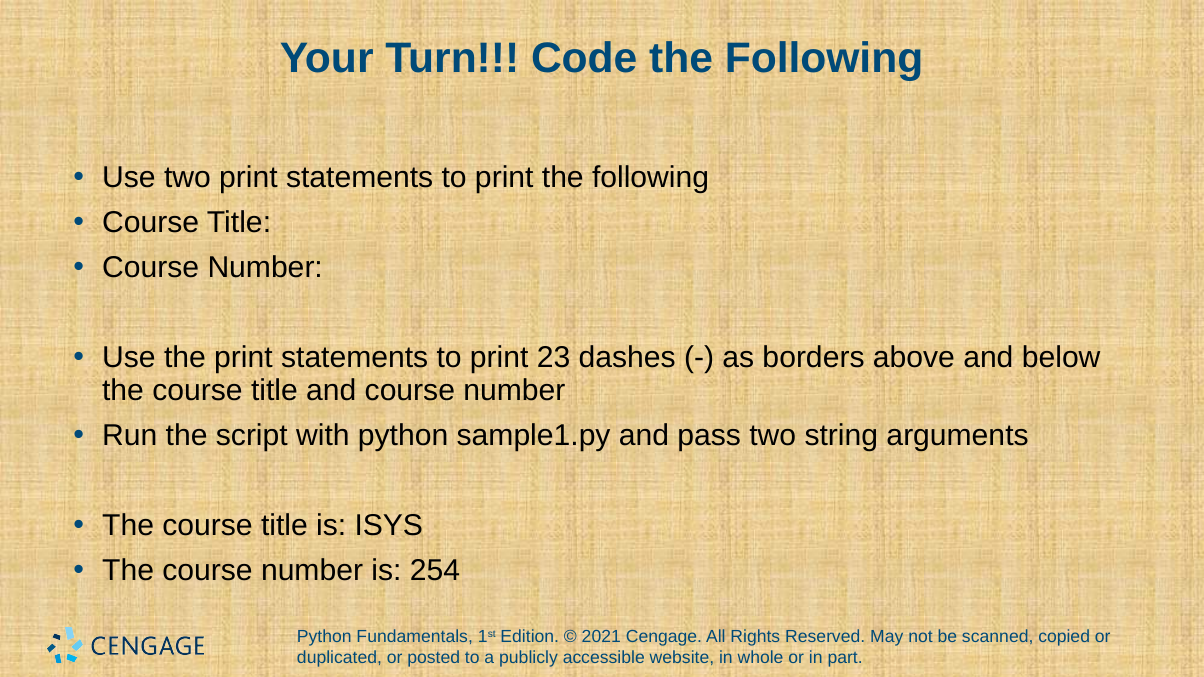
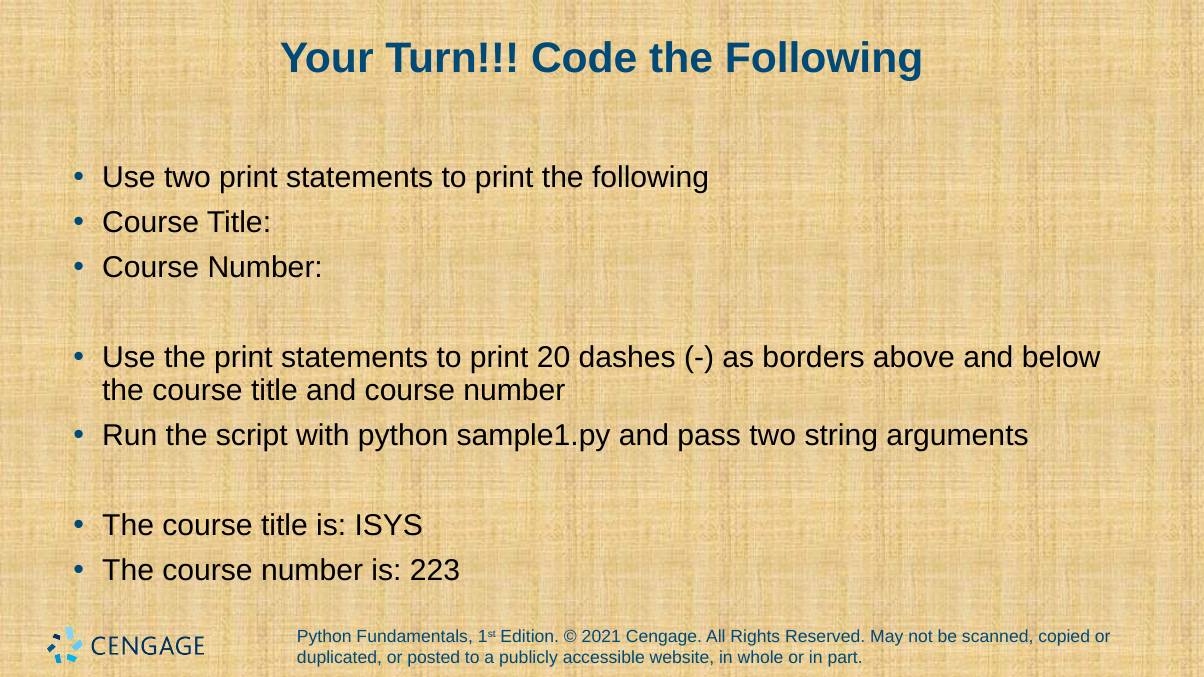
23: 23 -> 20 (554, 358)
254: 254 -> 223 (435, 571)
